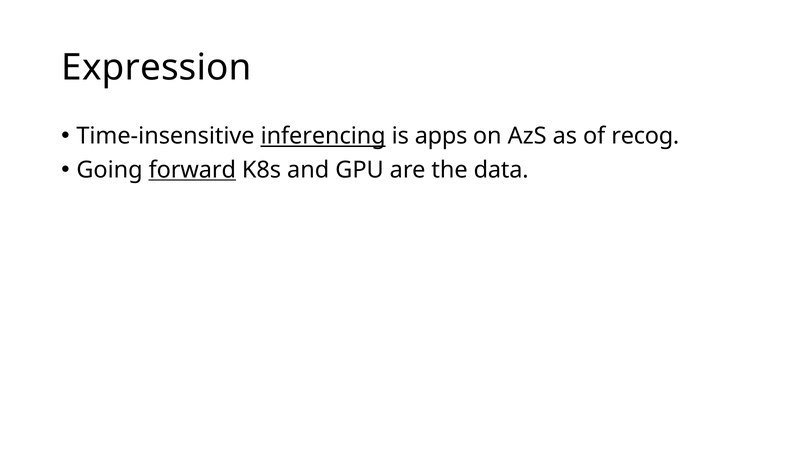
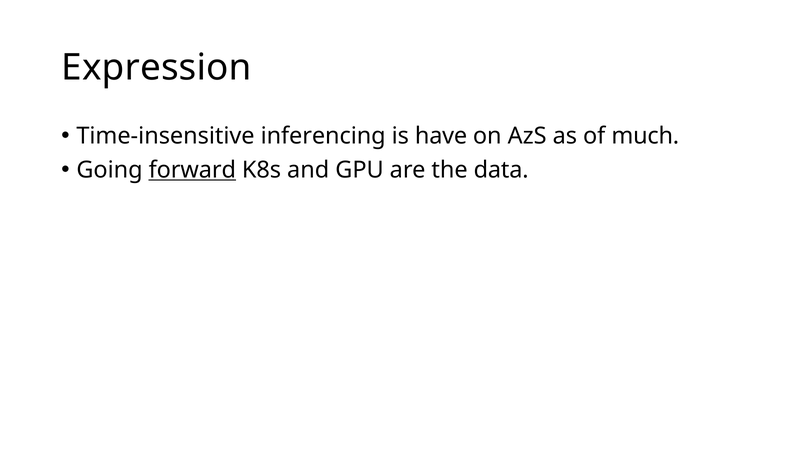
inferencing underline: present -> none (323, 136)
apps: apps -> have (441, 136)
recog: recog -> much (645, 136)
